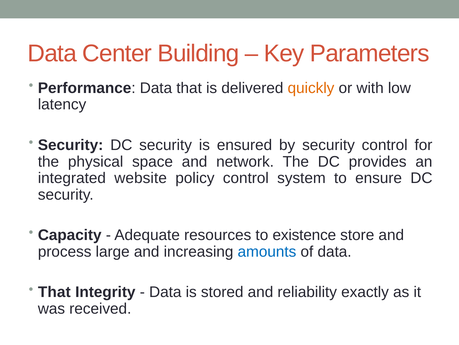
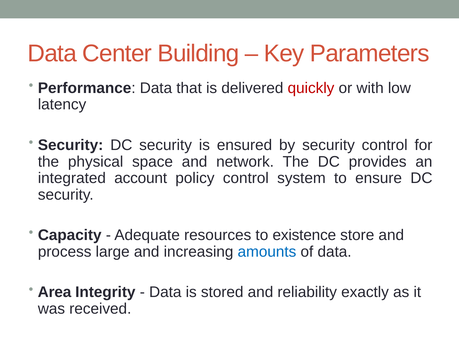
quickly colour: orange -> red (311, 88)
website: website -> account (141, 178)
That: That -> Area (54, 292)
